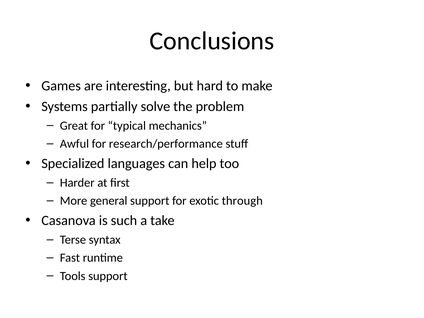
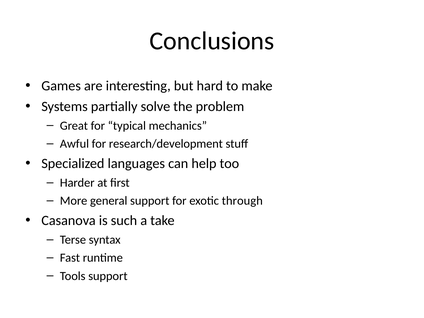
research/performance: research/performance -> research/development (166, 144)
